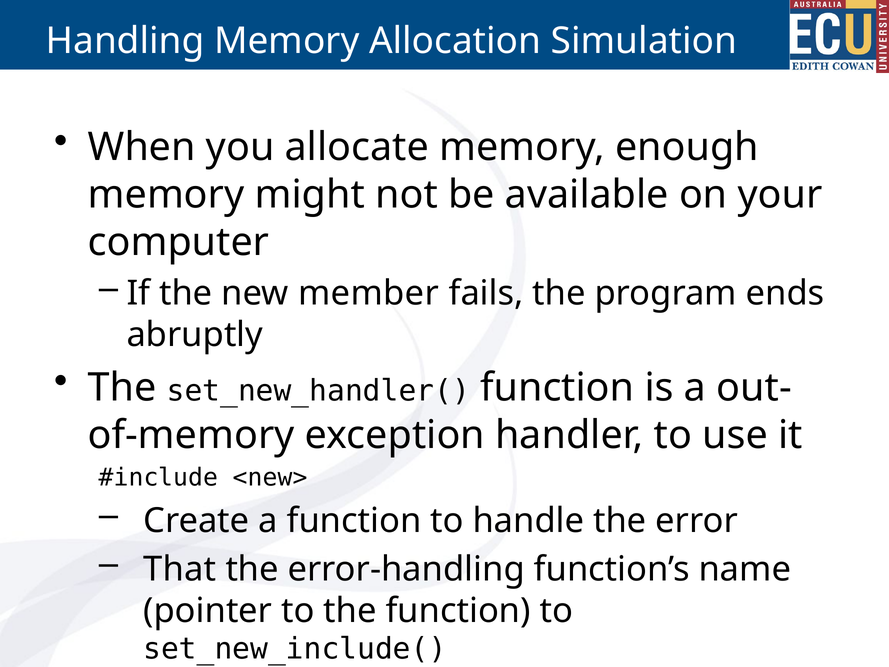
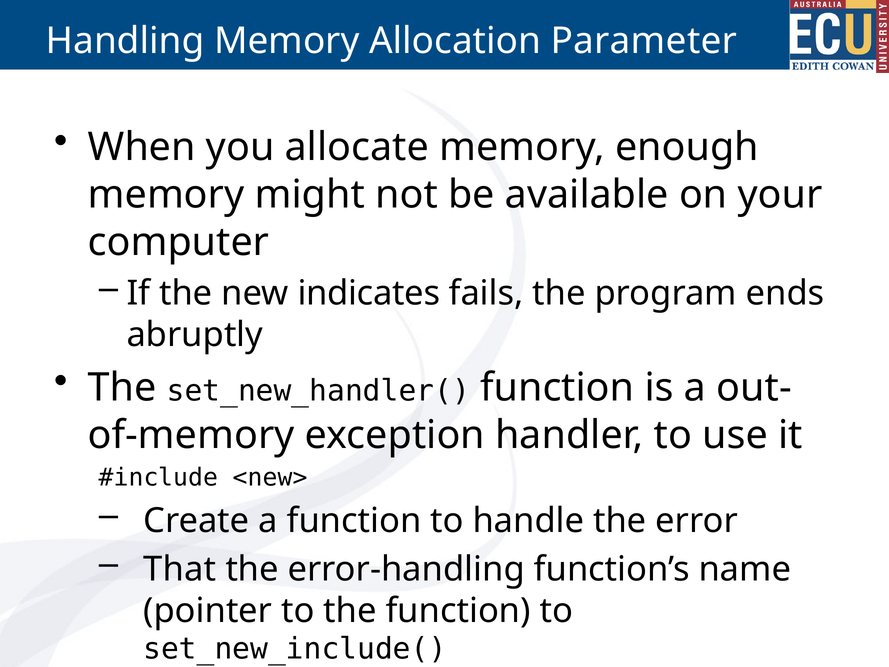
Simulation: Simulation -> Parameter (644, 41)
member: member -> indicates (369, 293)
